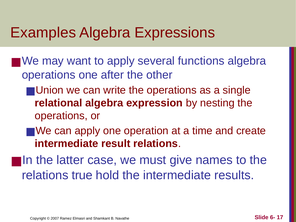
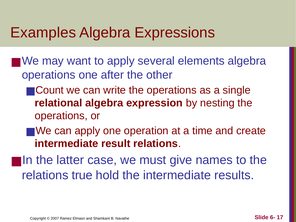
functions: functions -> elements (201, 61)
Union: Union -> Count (50, 90)
